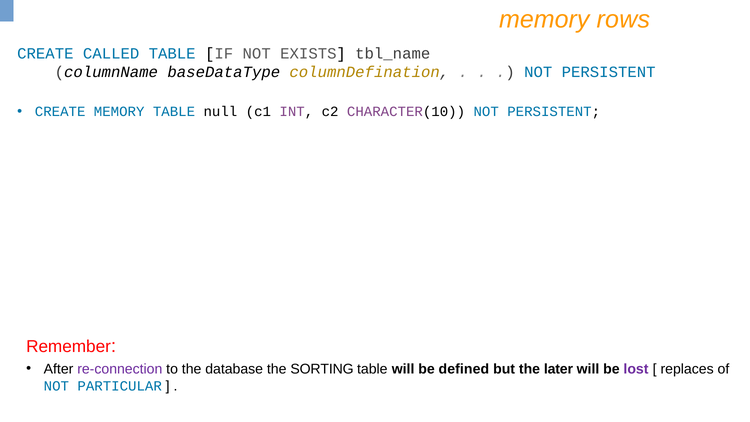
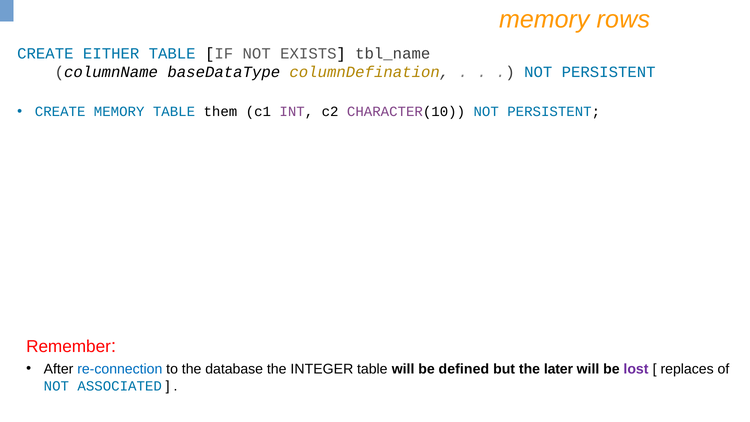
CALLED: CALLED -> EITHER (111, 53)
null: null -> them (220, 112)
re-connection colour: purple -> blue (120, 369)
SORTING: SORTING -> INTEGER (322, 369)
PARTICULAR: PARTICULAR -> ASSOCIATED (120, 386)
